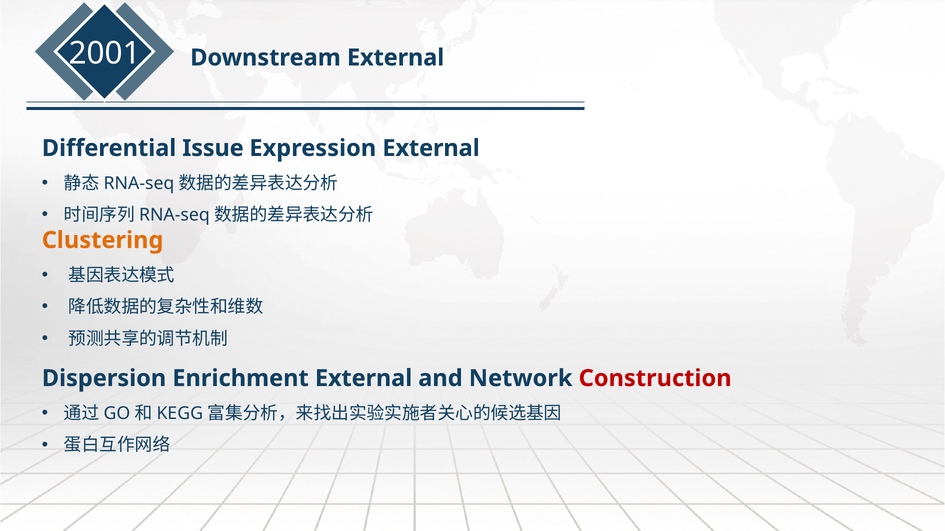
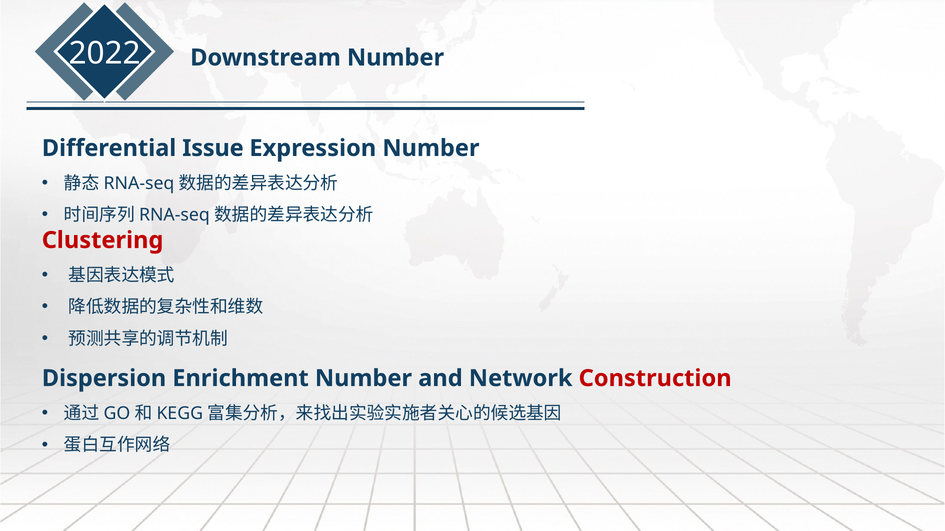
2001: 2001 -> 2022 (105, 54)
Downstream External: External -> Number (396, 58)
Expression External: External -> Number (431, 148)
Clustering colour: orange -> red (103, 240)
Enrichment External: External -> Number (363, 379)
